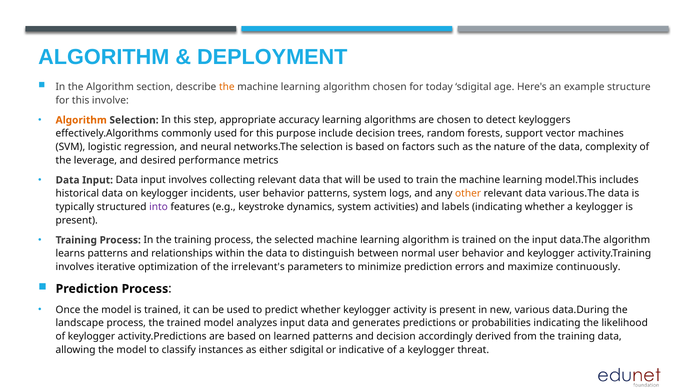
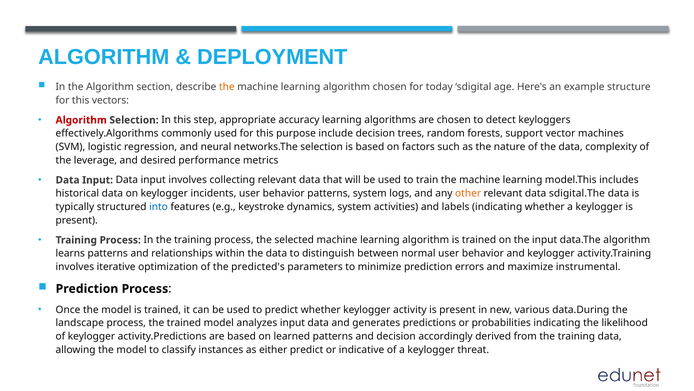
involve: involve -> vectors (110, 100)
Algorithm colour: orange -> red (81, 120)
various.The: various.The -> sdigital.The (577, 193)
into colour: purple -> blue (159, 207)
irrelevant's: irrelevant's -> predicted's (258, 266)
continuously: continuously -> instrumental (588, 266)
either sdigital: sdigital -> predict (307, 349)
